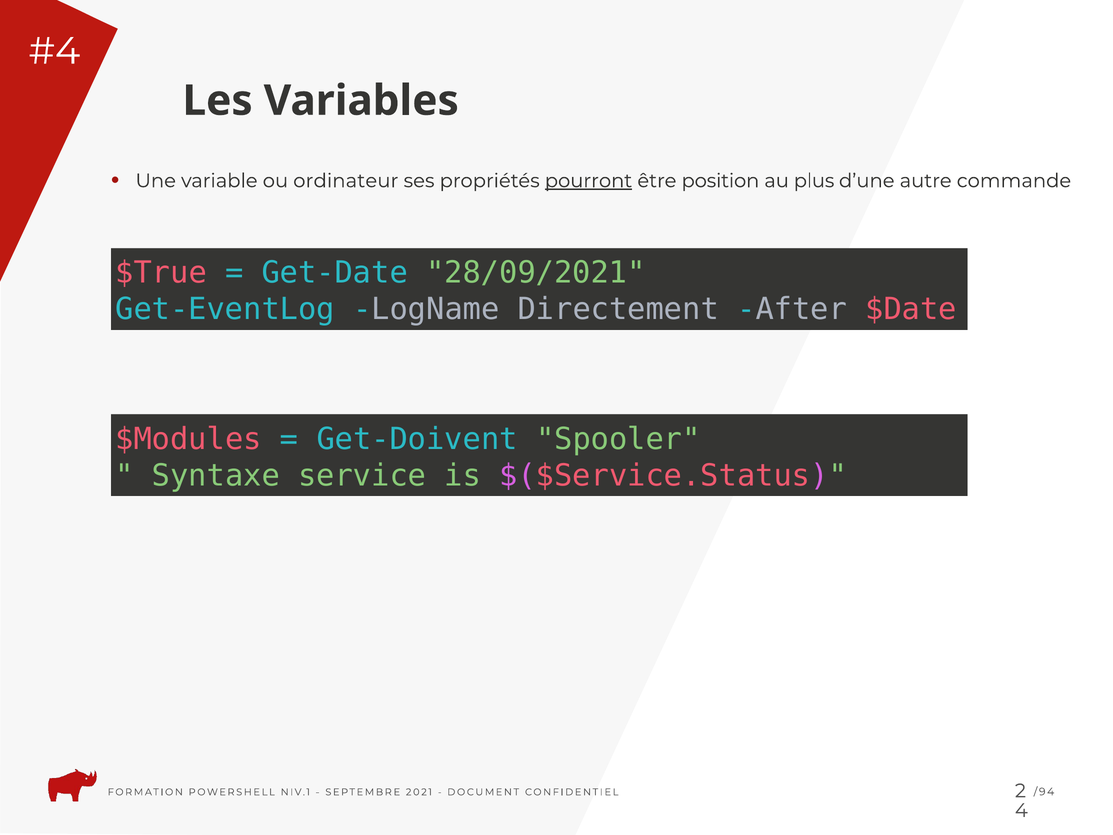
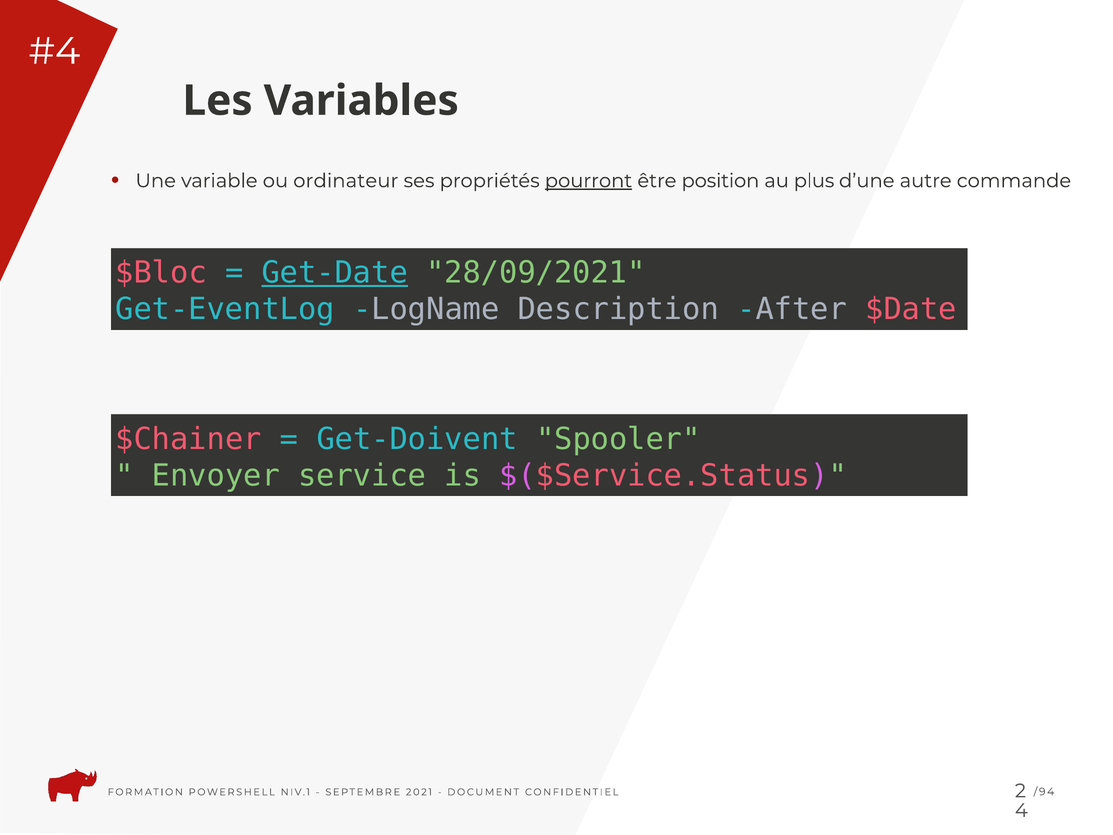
$True: $True -> $Bloc (161, 273)
Get-Date underline: none -> present (335, 273)
Directement: Directement -> Description (618, 309)
$Modules: $Modules -> $Chainer (188, 439)
Syntaxe: Syntaxe -> Envoyer (216, 475)
